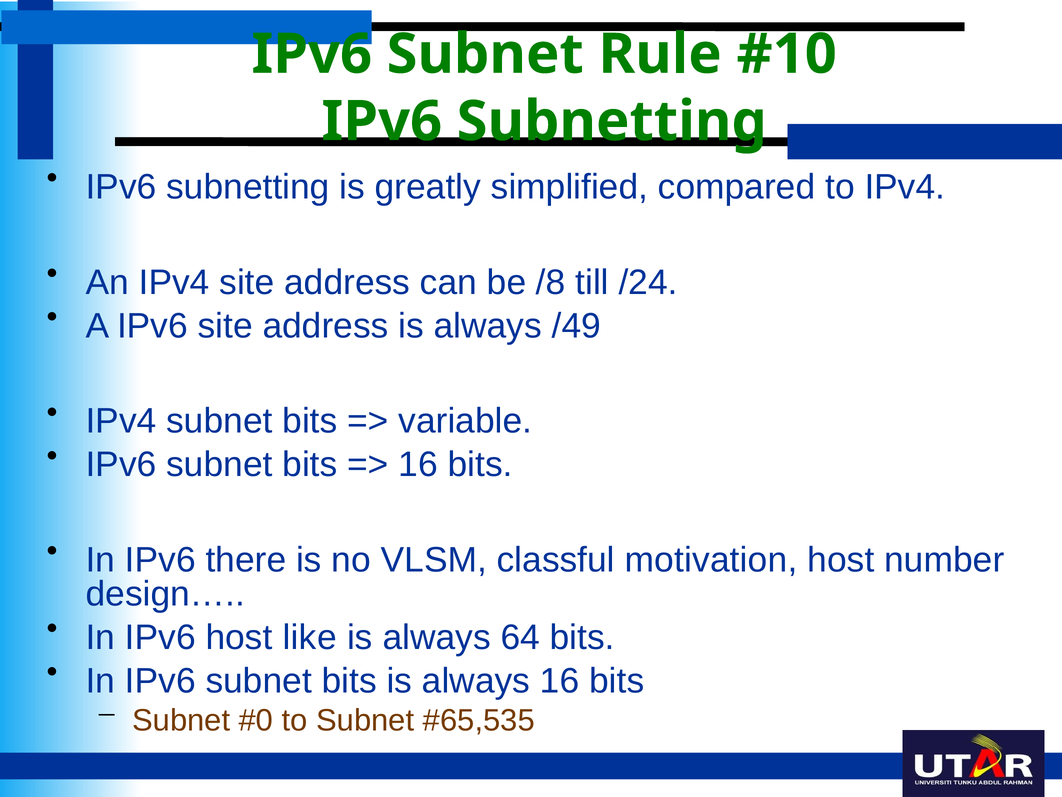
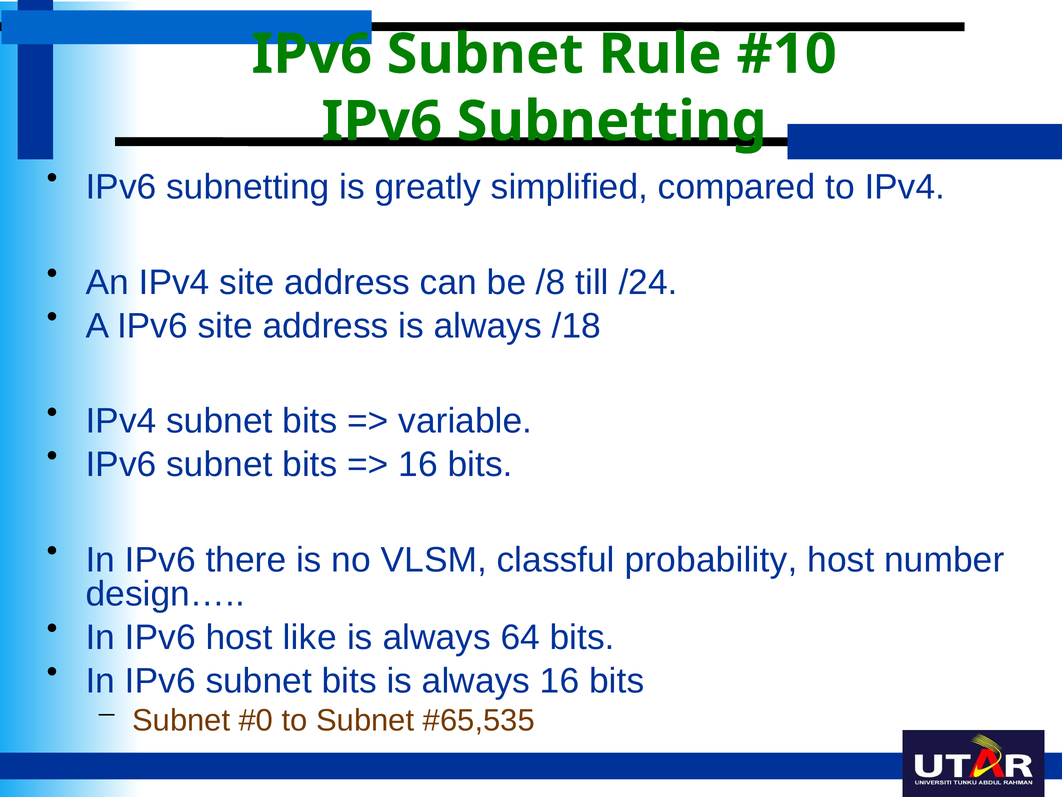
/49: /49 -> /18 (576, 326)
motivation: motivation -> probability (711, 560)
